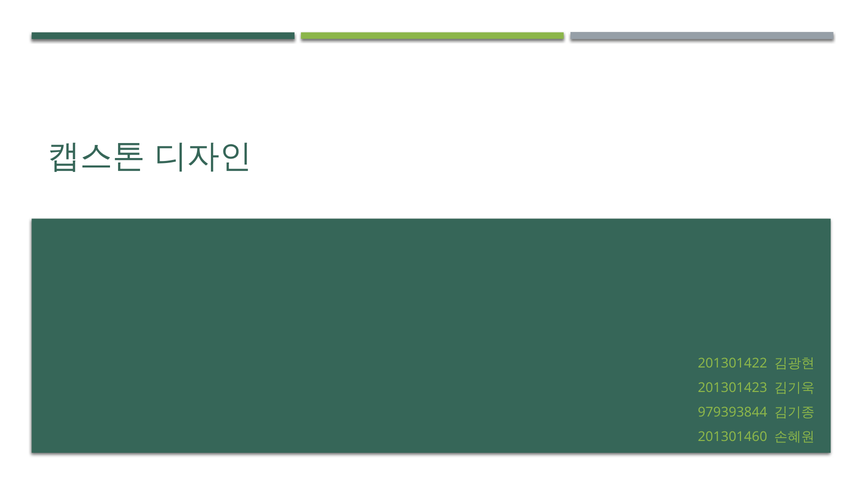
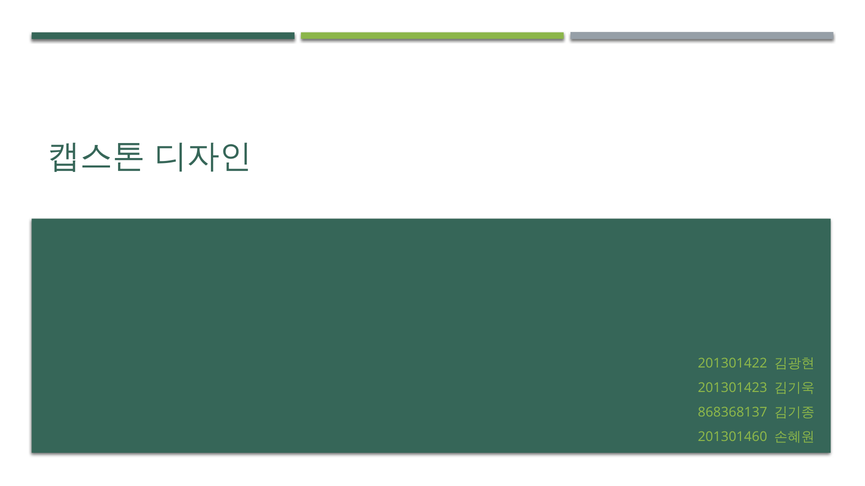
979393844: 979393844 -> 868368137 (733, 413)
